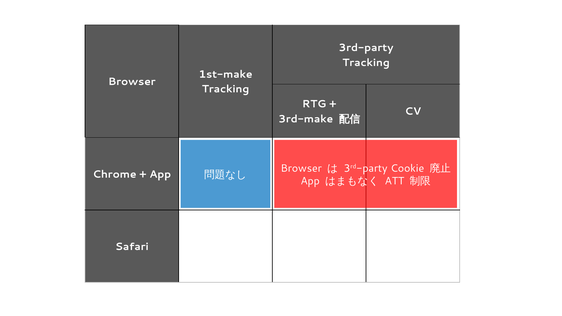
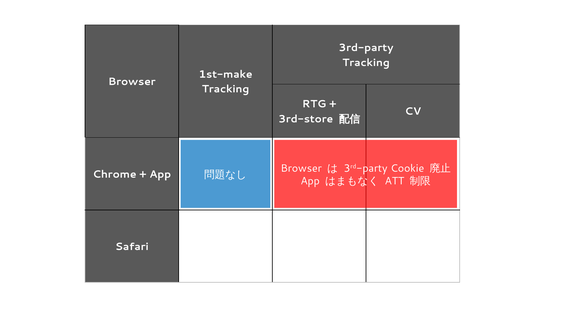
3rd-make: 3rd-make -> 3rd-store (306, 119)
